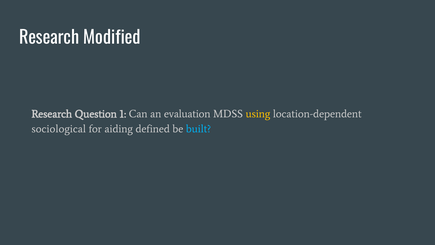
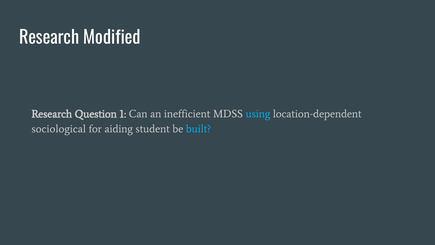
evaluation: evaluation -> inefficient (187, 114)
using colour: yellow -> light blue (258, 114)
defined: defined -> student (153, 129)
